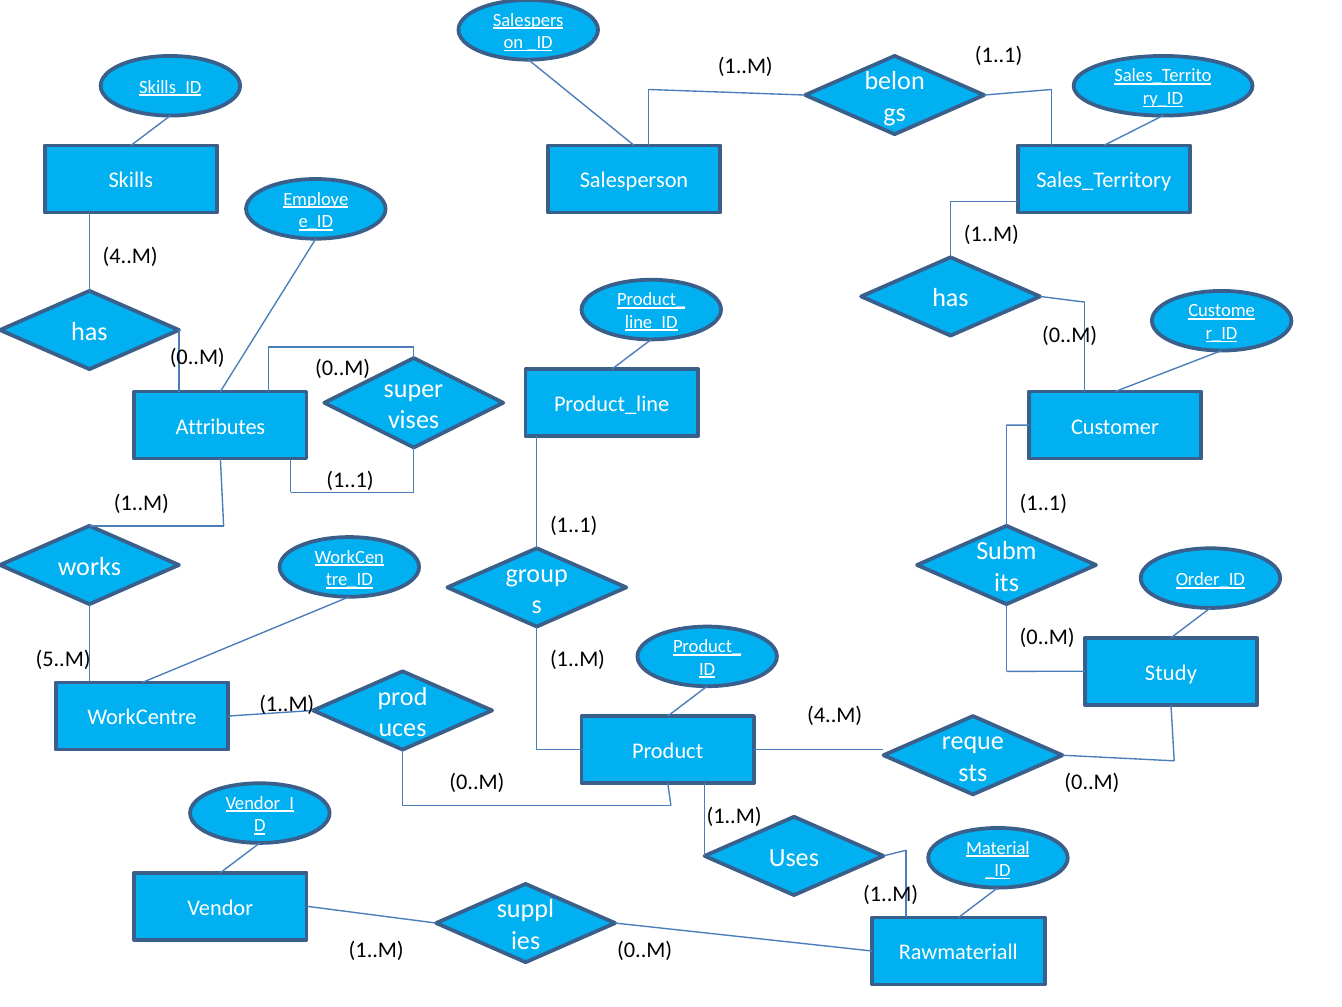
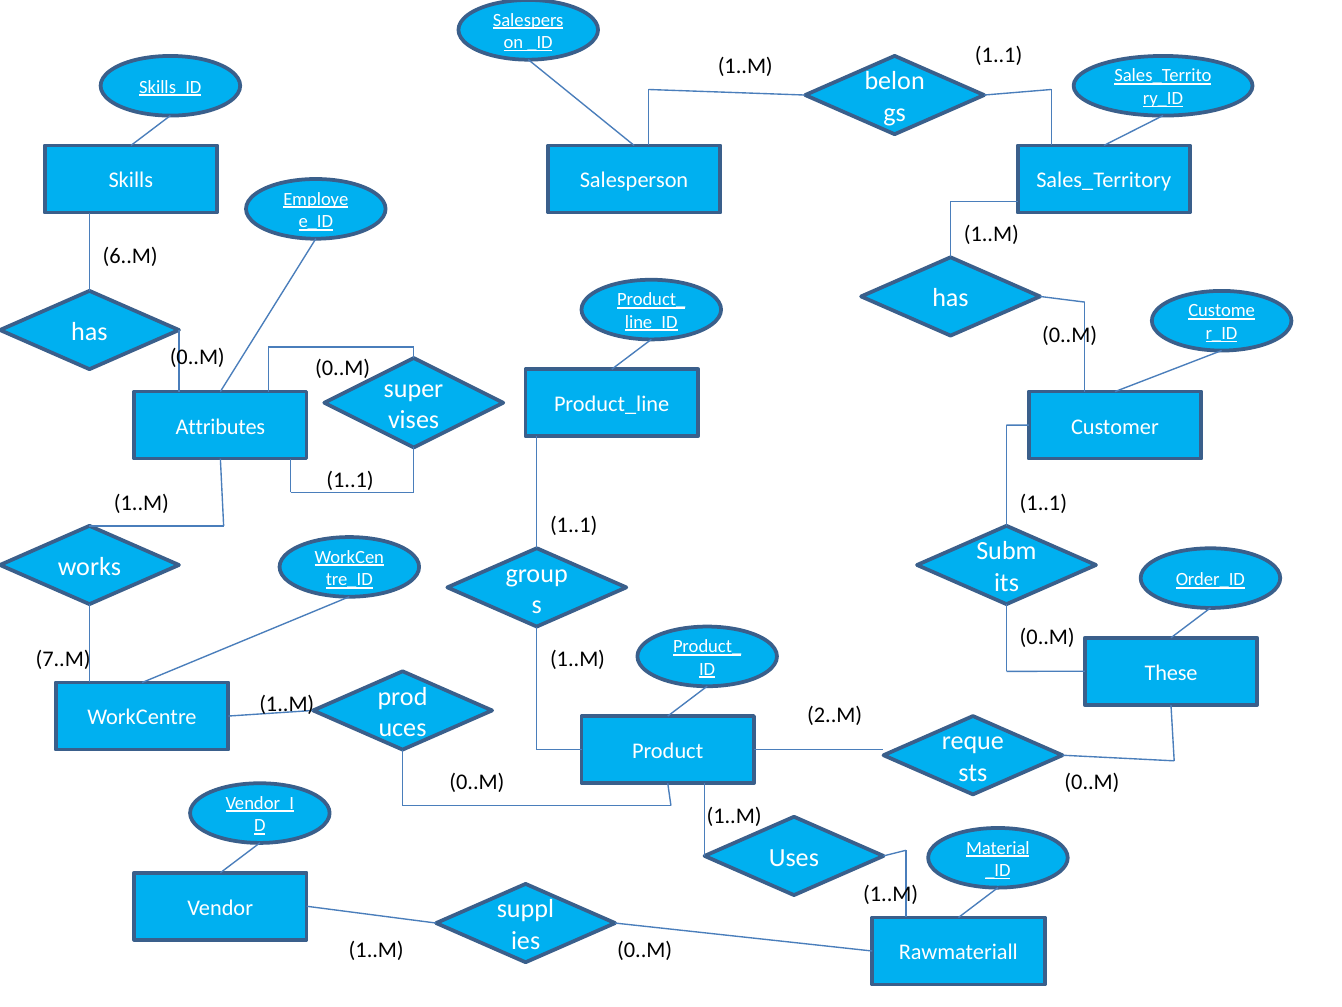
4..M: 4..M -> 6..M (130, 256)
5..M: 5..M -> 7..M (63, 659)
Study: Study -> These (1171, 673)
4..M: 4..M -> 2..M (835, 715)
